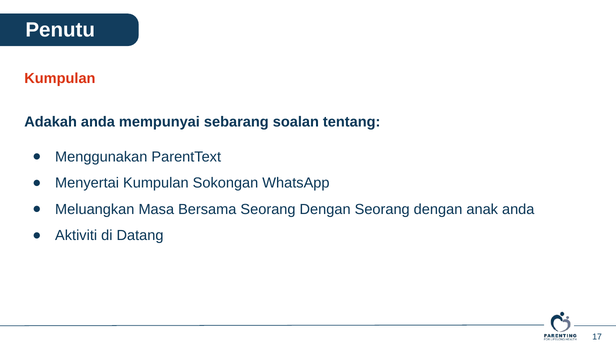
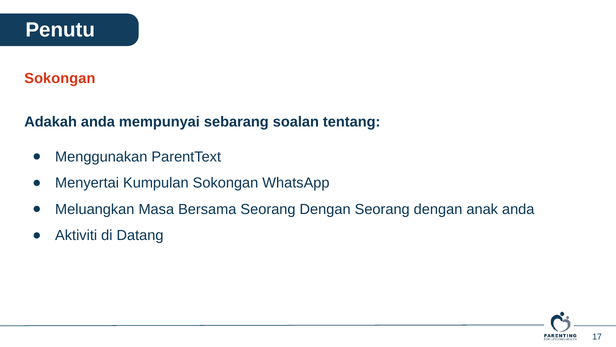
Kumpulan: Kumpulan -> Sokongan (60, 78)
